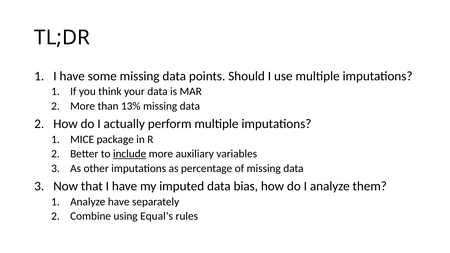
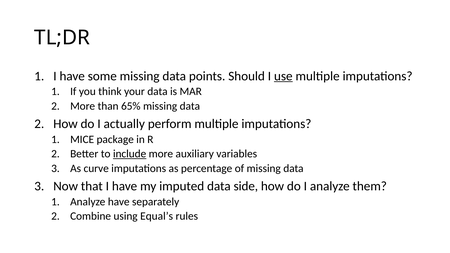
use underline: none -> present (283, 76)
13%: 13% -> 65% (131, 106)
other: other -> curve (96, 168)
bias: bias -> side (246, 186)
